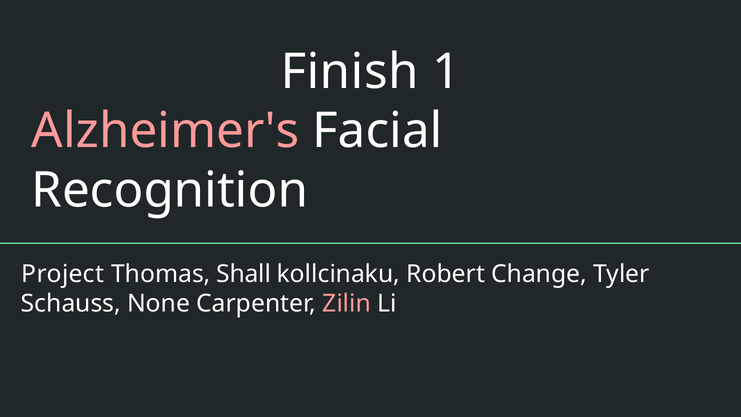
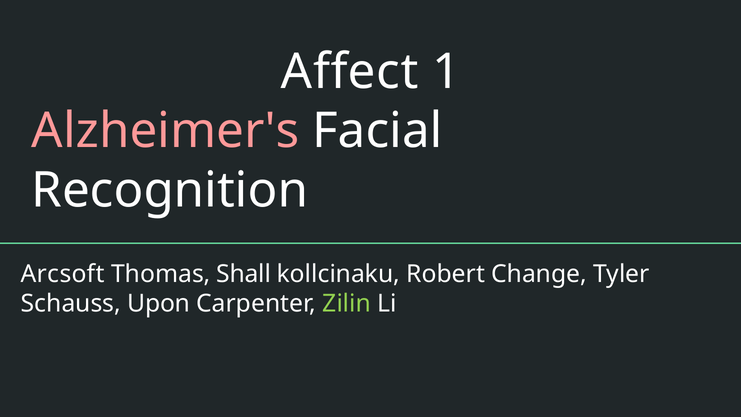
Finish: Finish -> Affect (350, 72)
Project: Project -> Arcsoft (63, 274)
None: None -> Upon (159, 304)
Zilin colour: pink -> light green (347, 304)
